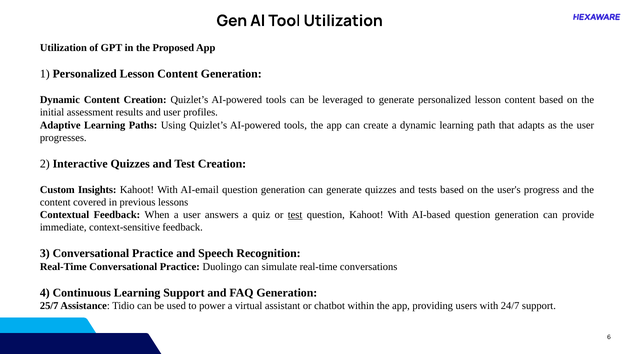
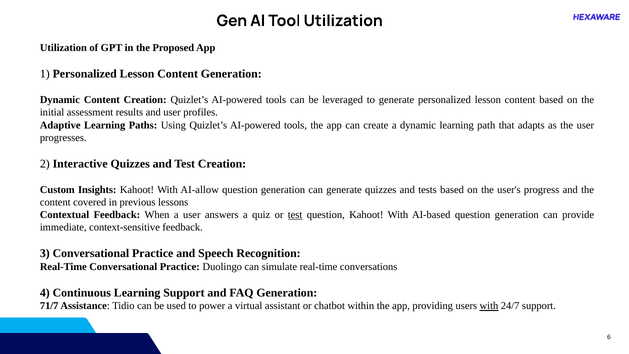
AI-email: AI-email -> AI-allow (200, 189)
25/7: 25/7 -> 71/7 (49, 306)
with underline: none -> present (489, 306)
